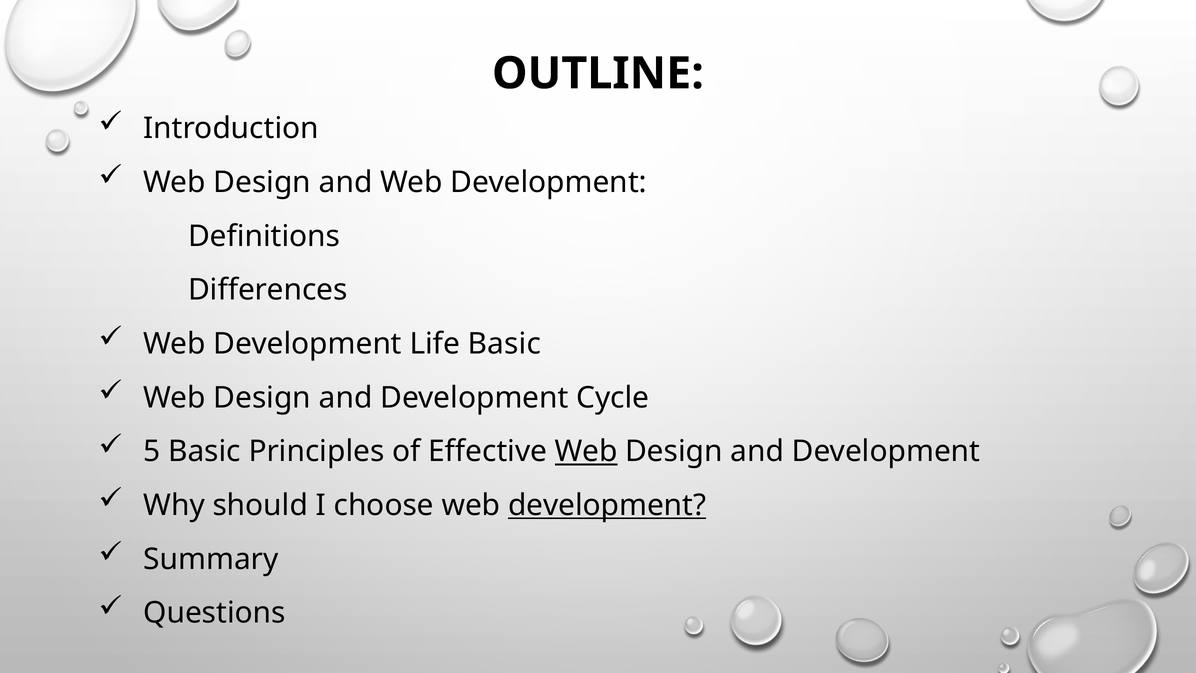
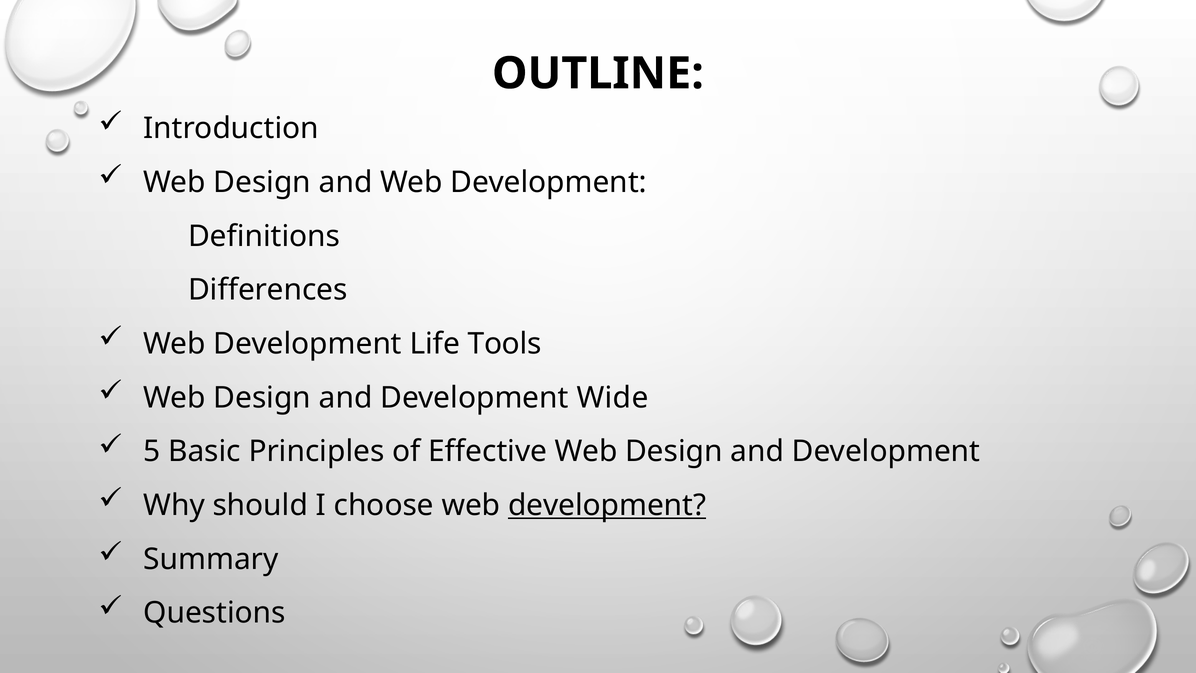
Life Basic: Basic -> Tools (505, 344)
Cycle: Cycle -> Wide (613, 398)
Web underline: present -> none (586, 451)
